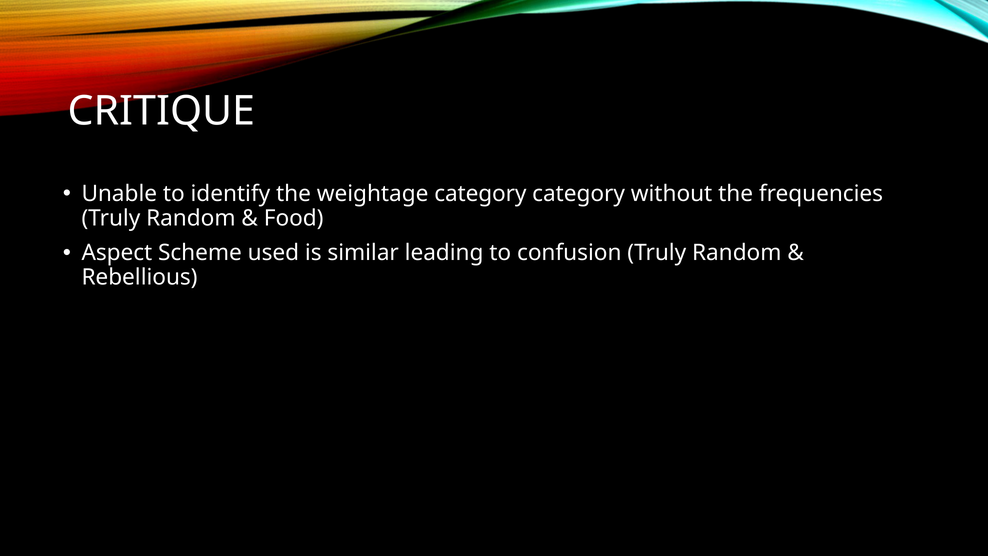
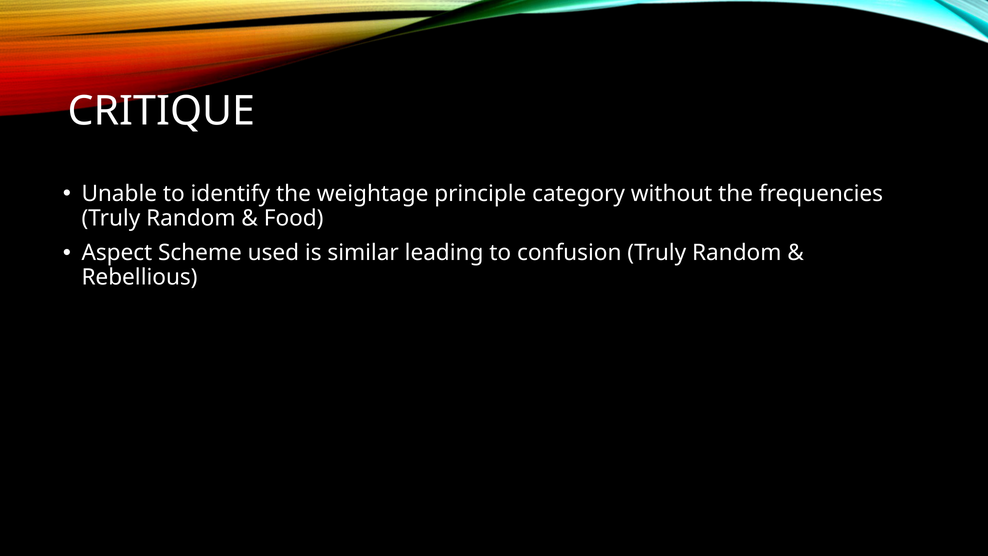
weightage category: category -> principle (480, 194)
